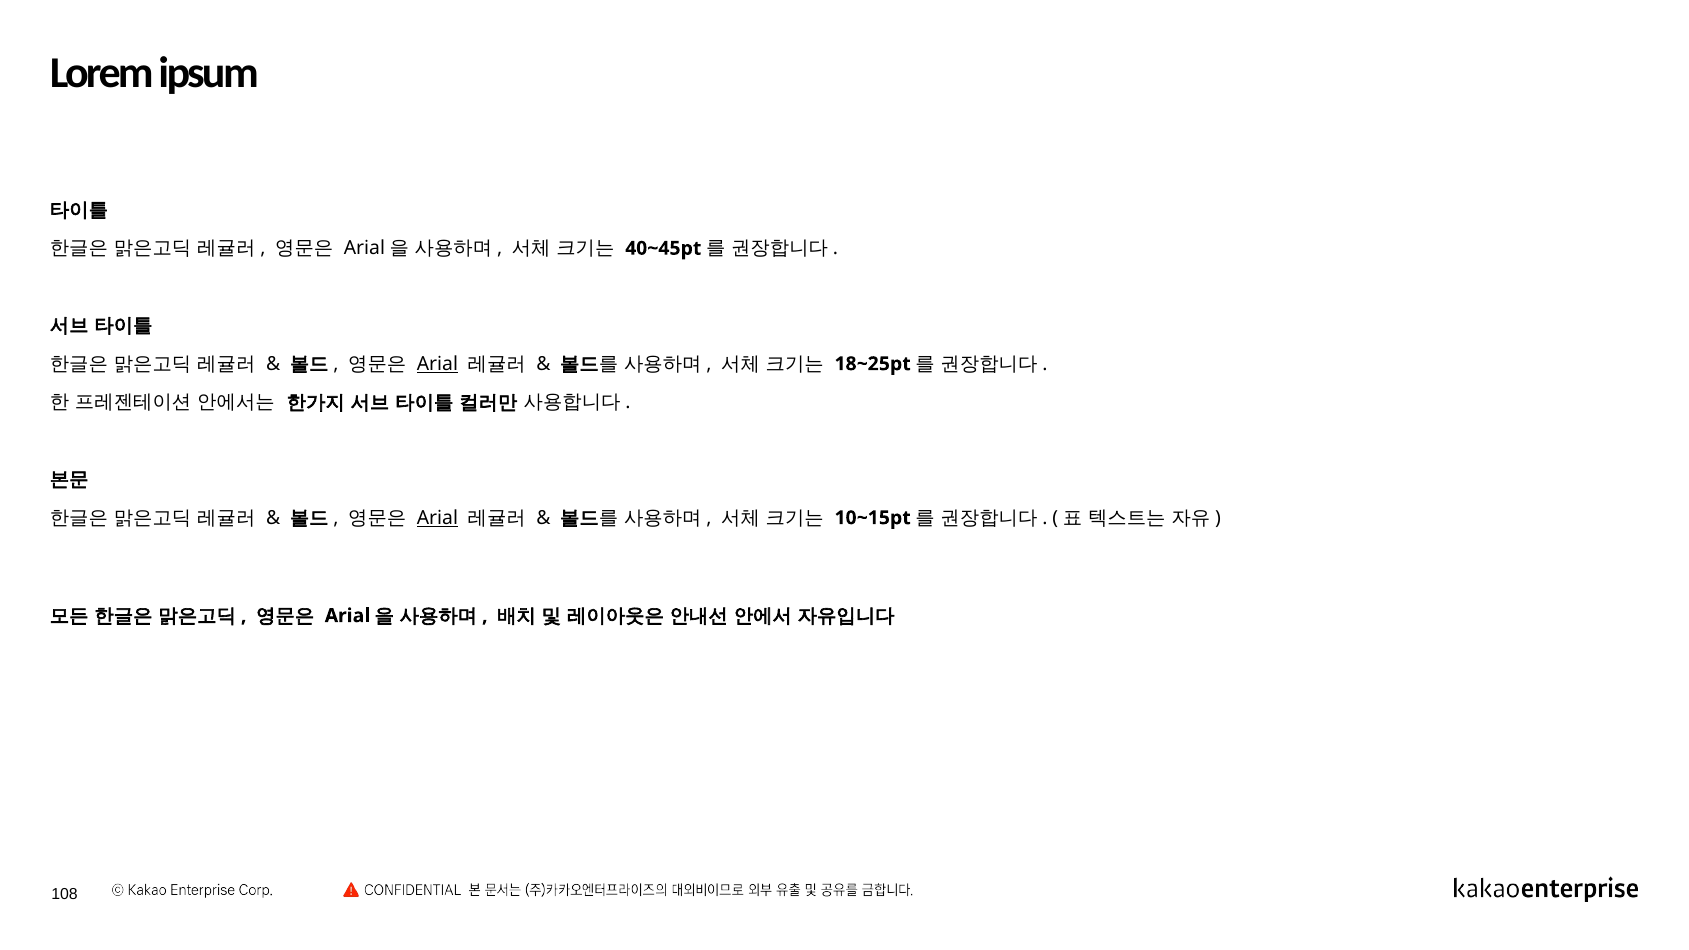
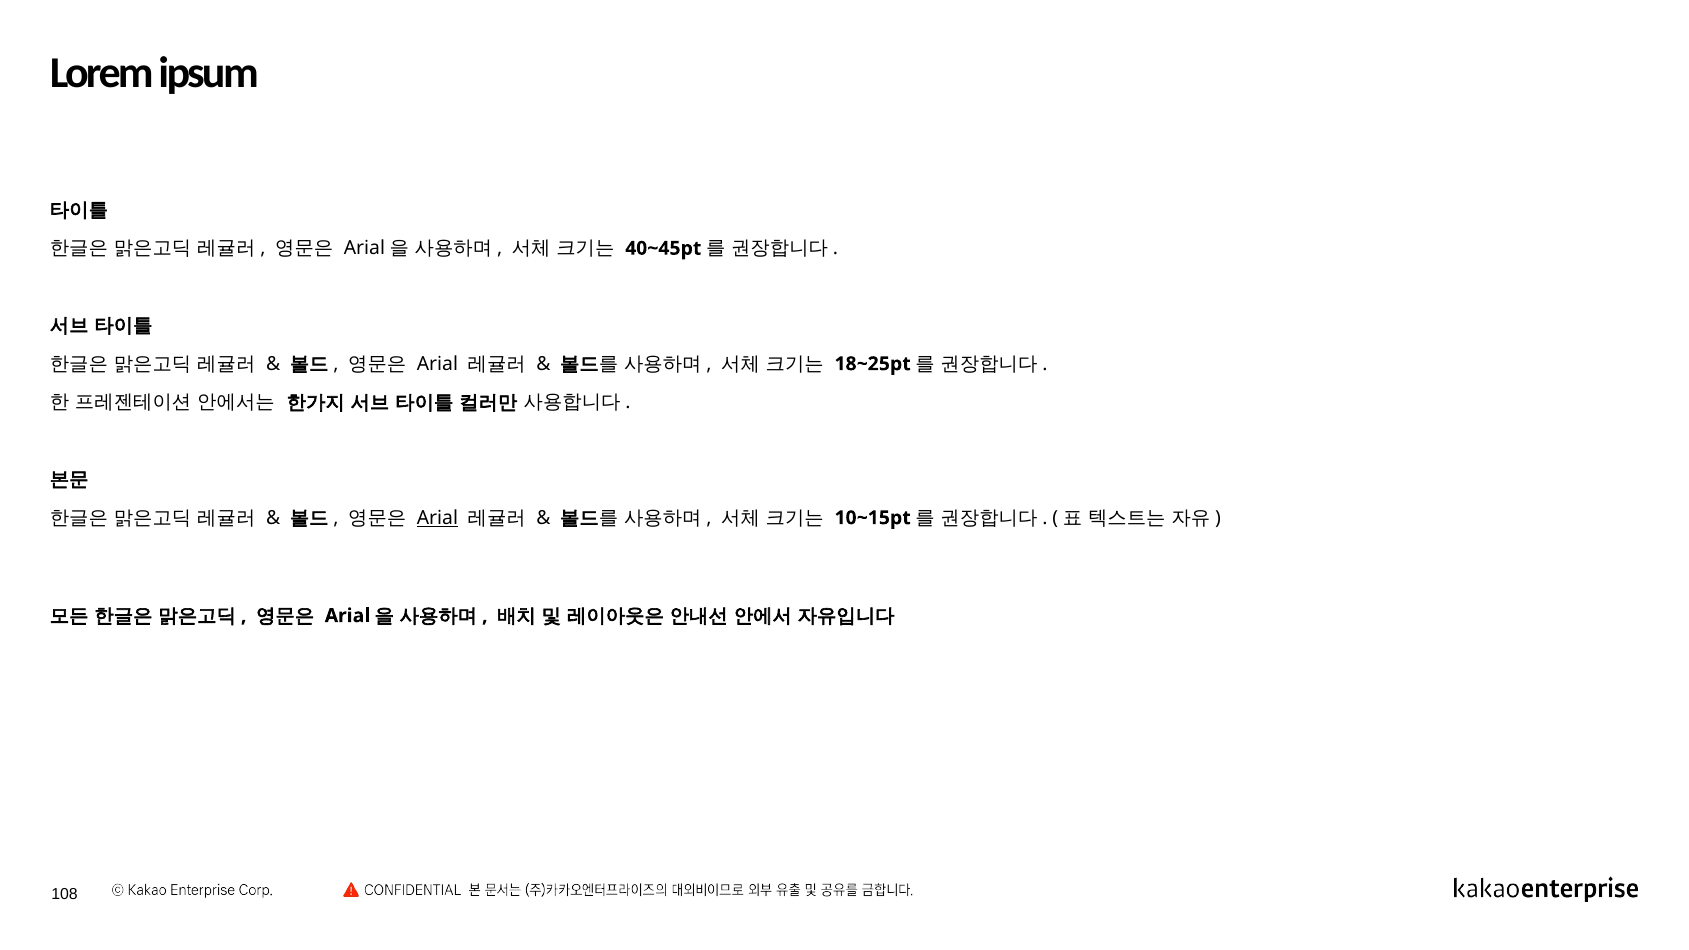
Arial underline: present -> none (437, 364)
